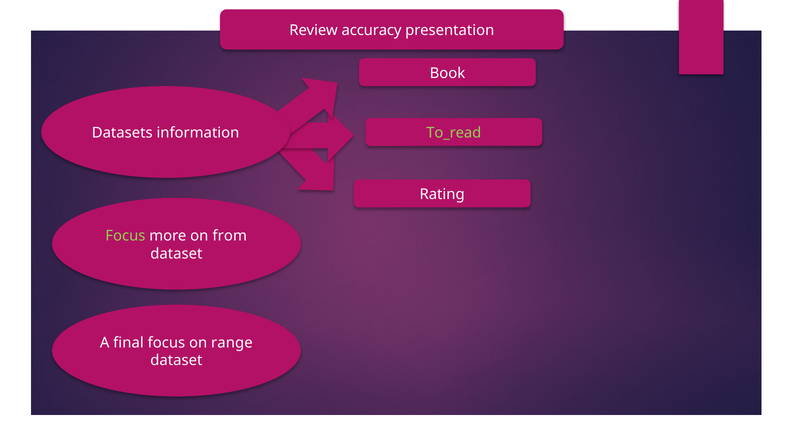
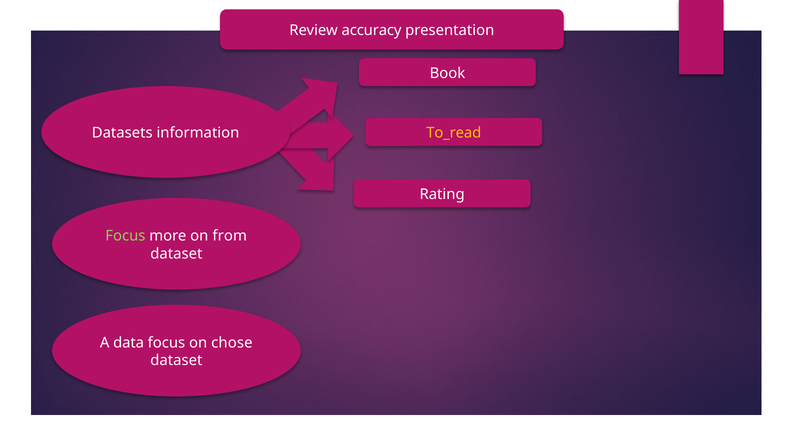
To_read colour: light green -> yellow (454, 133)
final: final -> data (129, 343)
range: range -> chose (232, 343)
